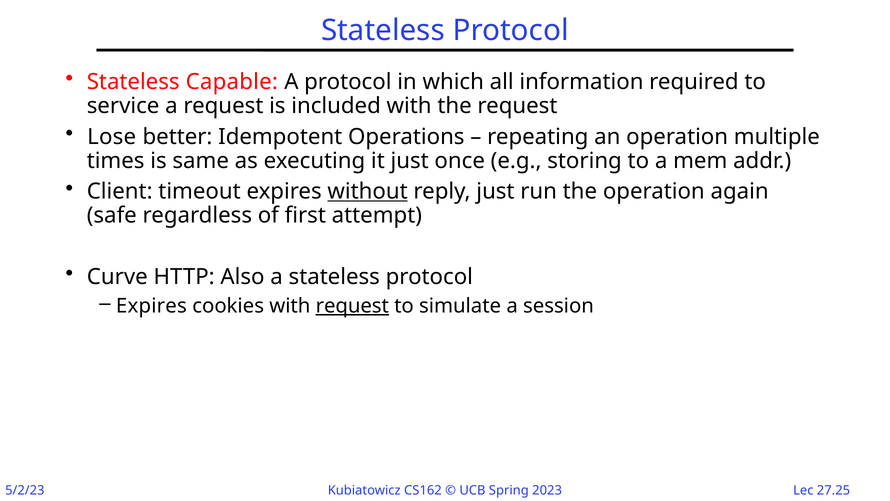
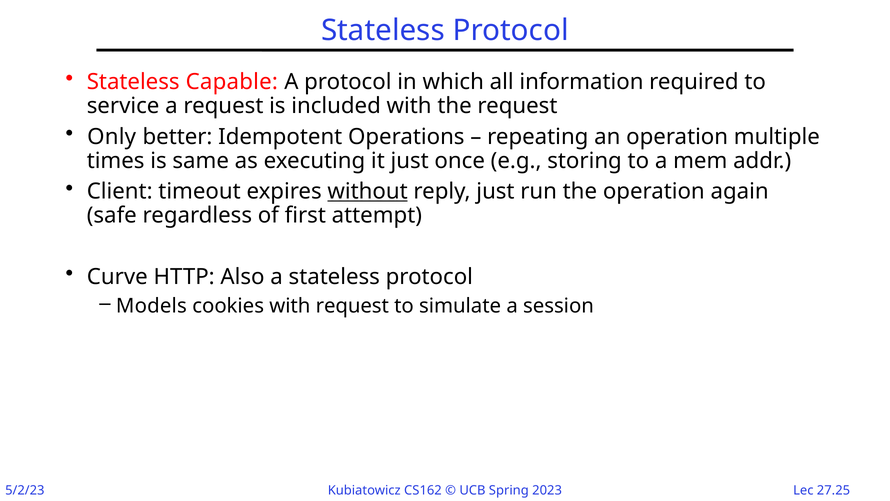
Lose: Lose -> Only (112, 137)
Expires: Expires -> Models (151, 306)
request underline: present -> none (352, 306)
